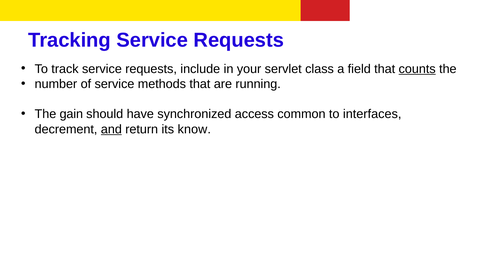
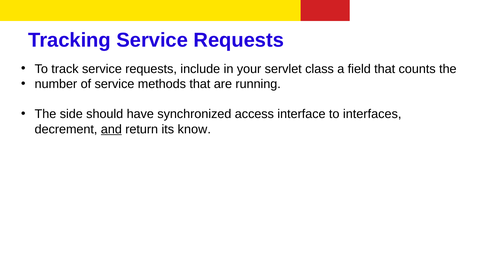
counts underline: present -> none (417, 69)
gain: gain -> side (71, 114)
common: common -> interface (301, 114)
